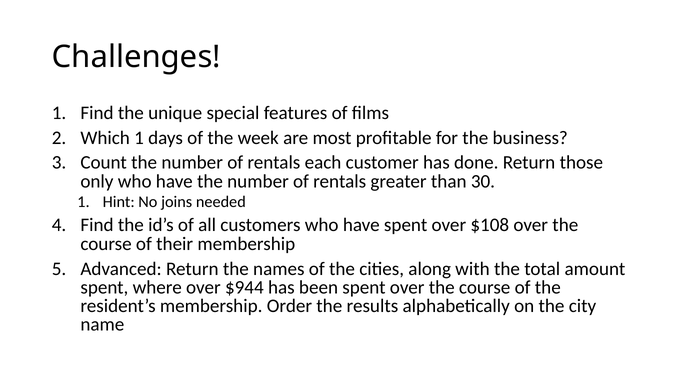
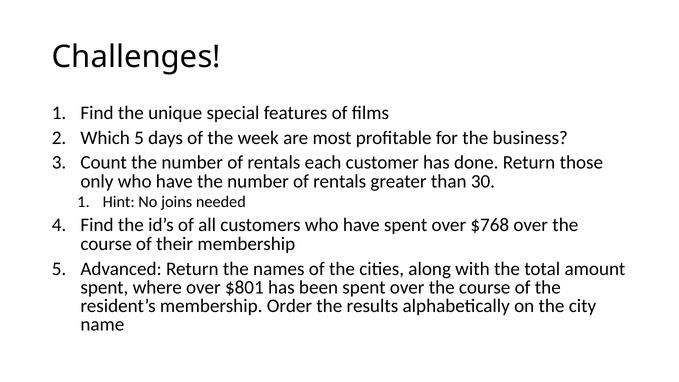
Which 1: 1 -> 5 (139, 138)
$108: $108 -> $768 (490, 225)
$944: $944 -> $801 (244, 287)
